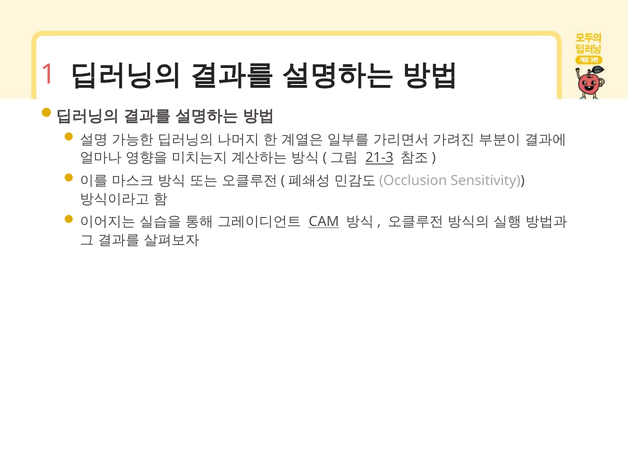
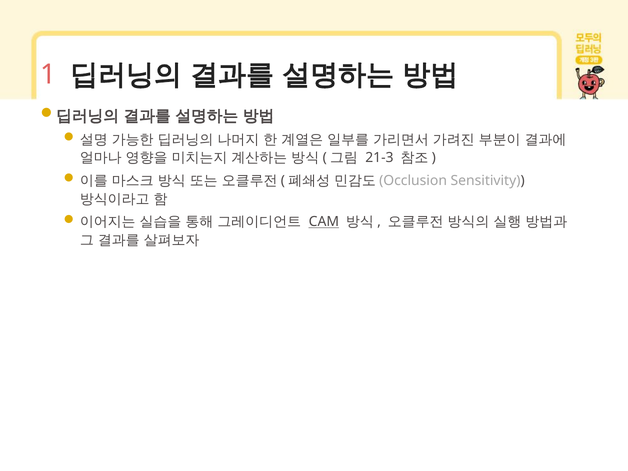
21-3 underline: present -> none (379, 158)
